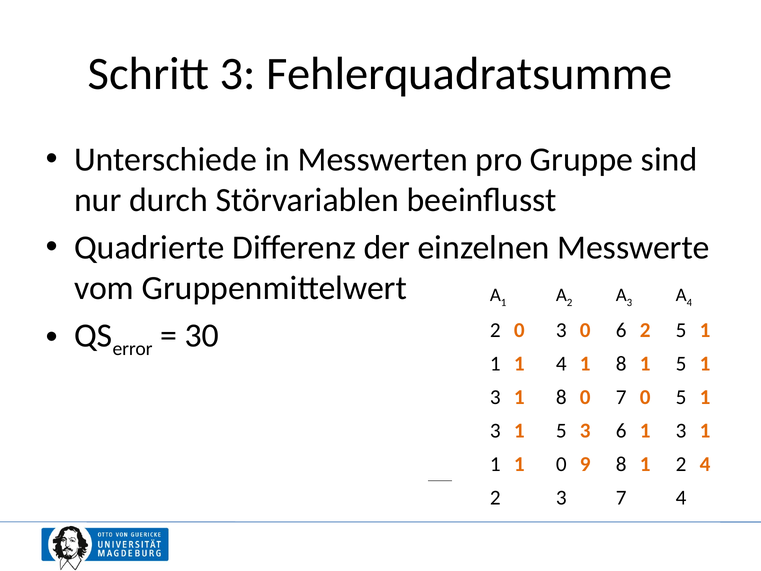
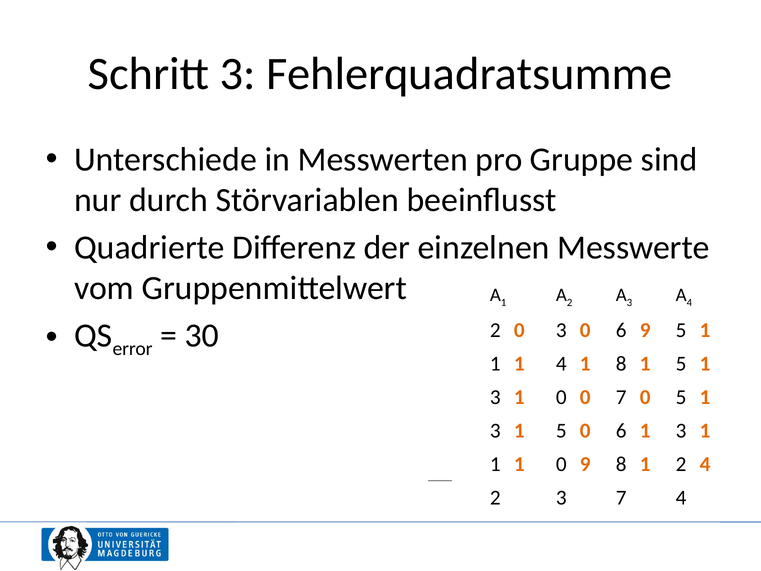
0 2: 2 -> 9 (645, 330)
3 8: 8 -> 0 (561, 397)
3: 3 -> 0 (585, 430)
